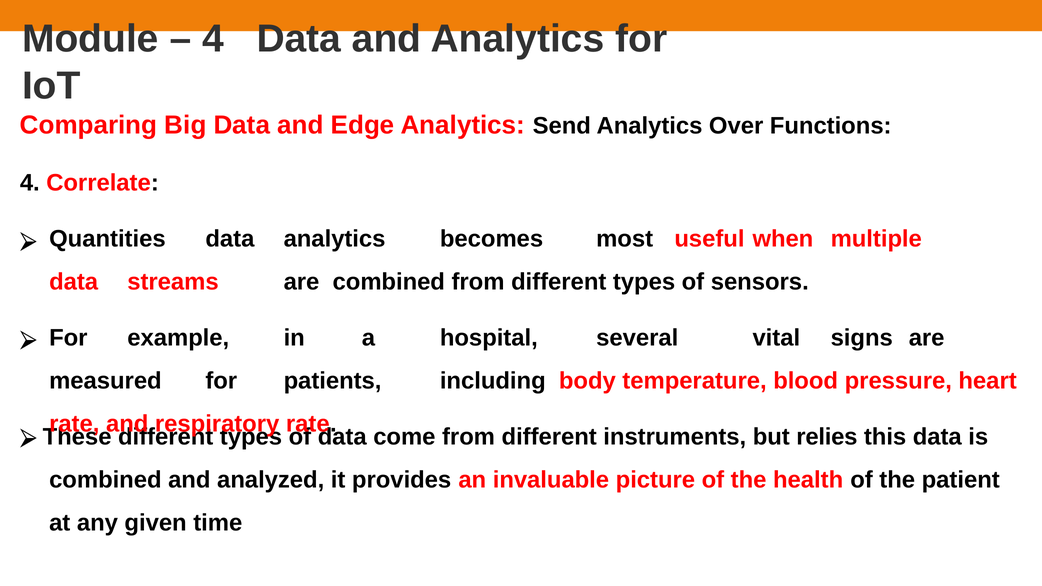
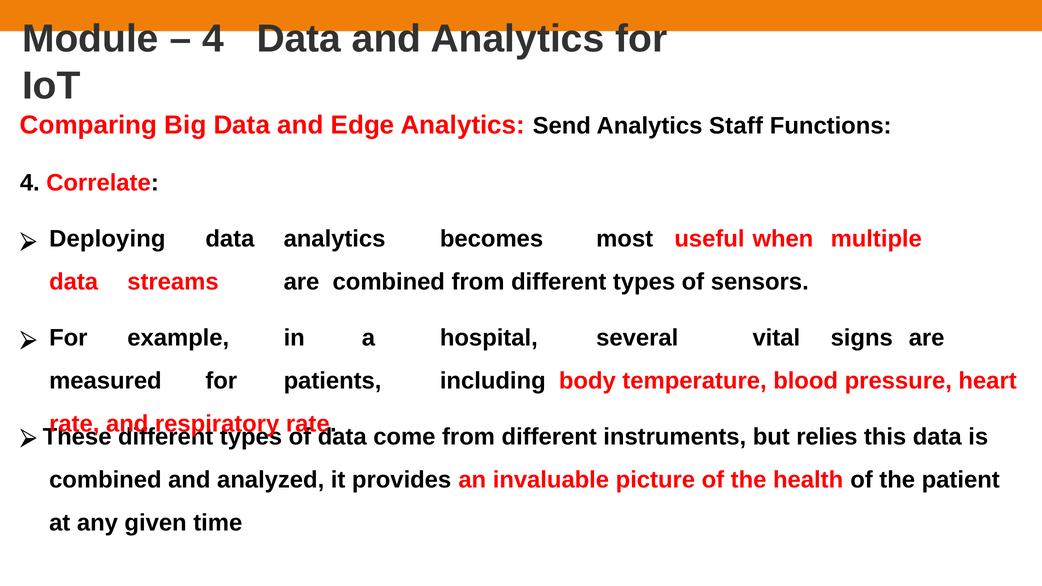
Over: Over -> Staff (736, 126)
Quantities: Quantities -> Deploying (107, 239)
